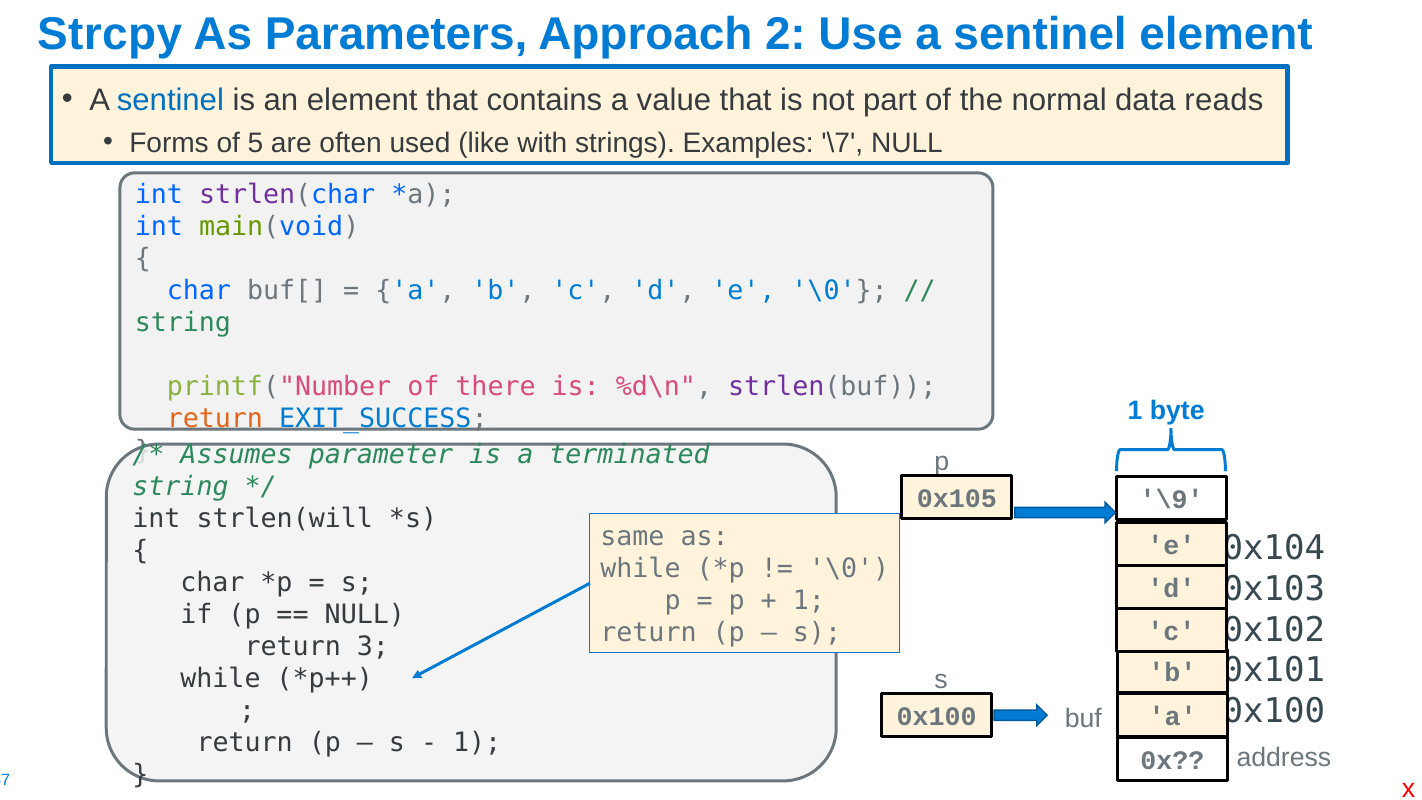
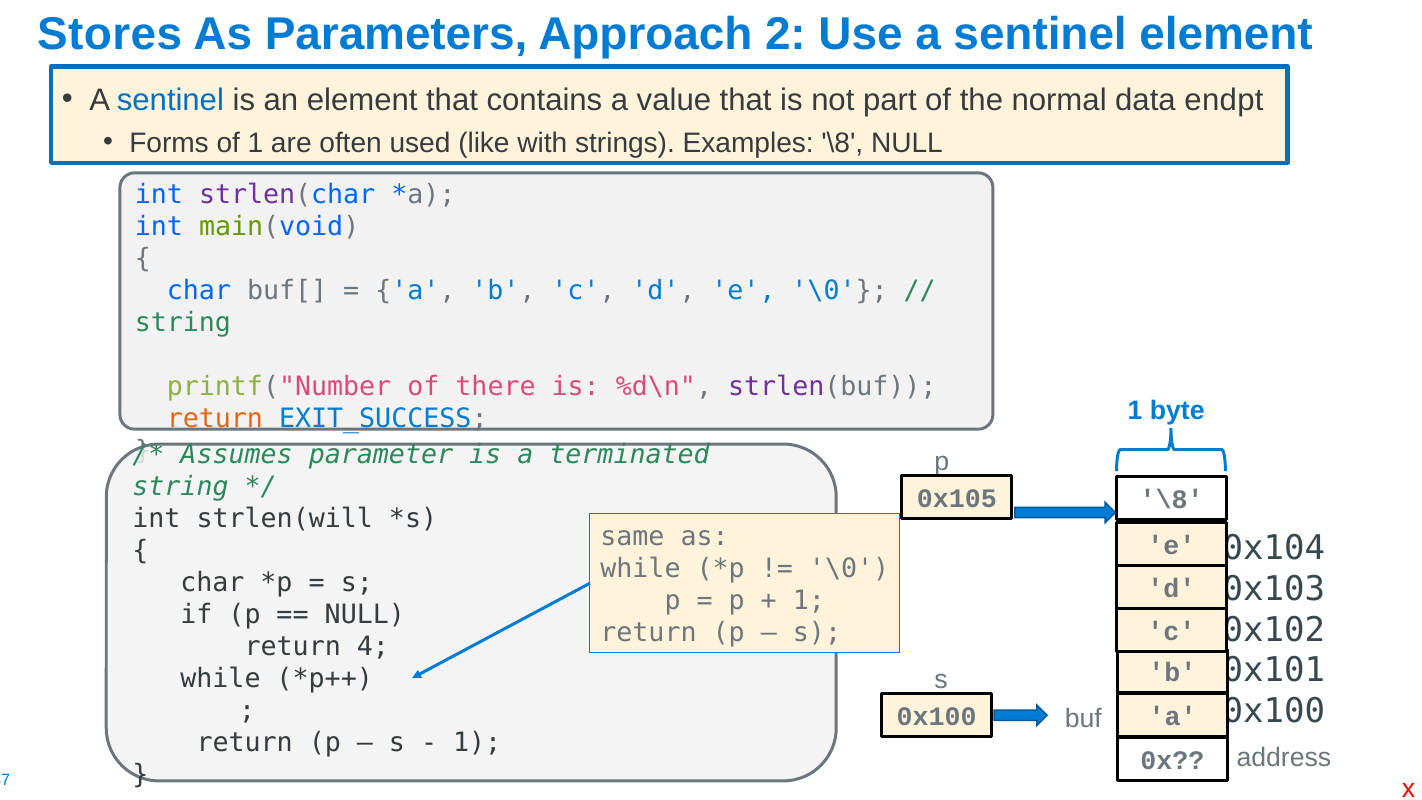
Strcpy: Strcpy -> Stores (110, 35)
reads: reads -> endpt (1224, 100)
of 5: 5 -> 1 (256, 143)
Examples \7: \7 -> \8 (842, 143)
\9: \9 -> \8 (1172, 500)
3: 3 -> 4 (373, 646)
